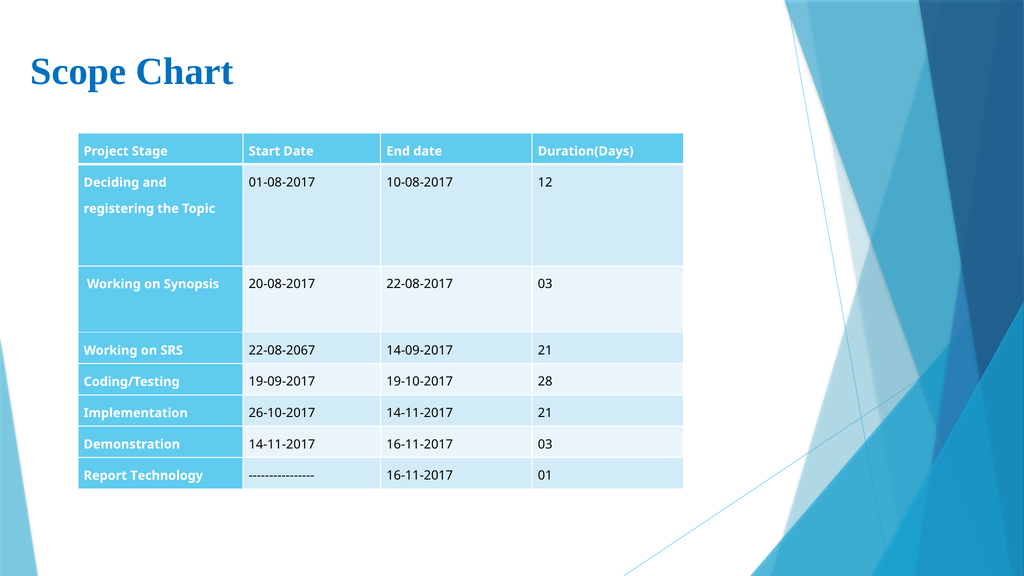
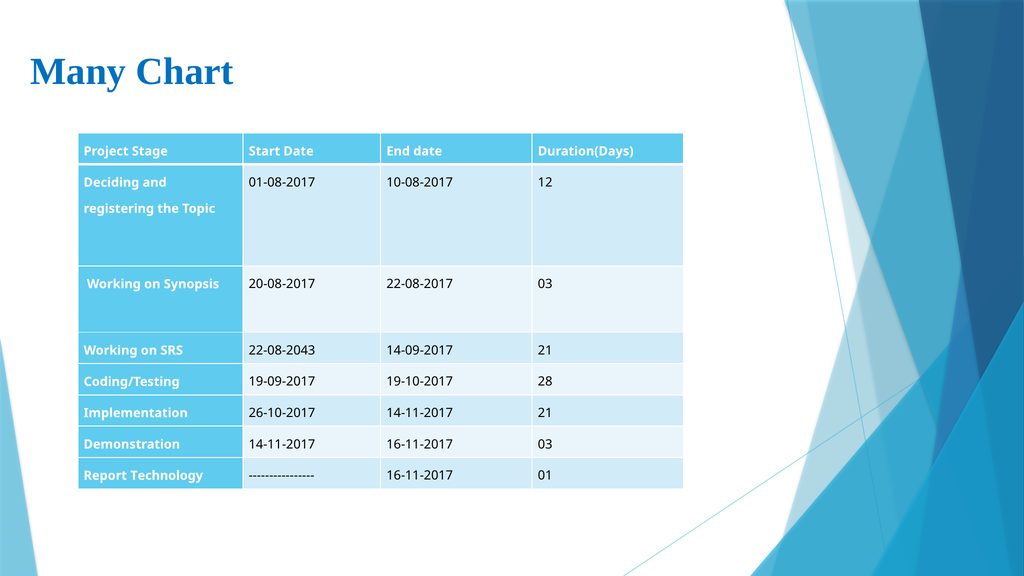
Scope: Scope -> Many (78, 72)
22-08-2067: 22-08-2067 -> 22-08-2043 (282, 350)
